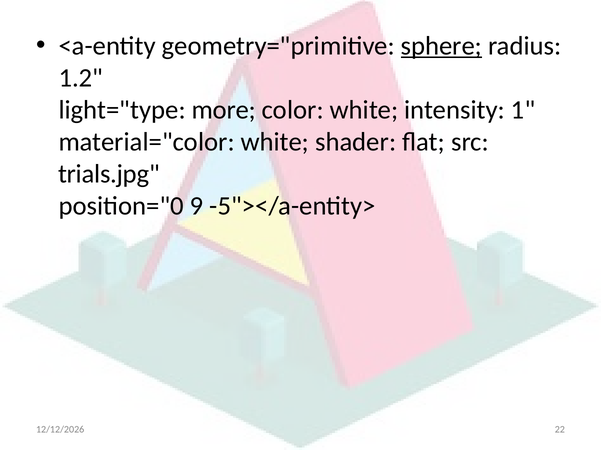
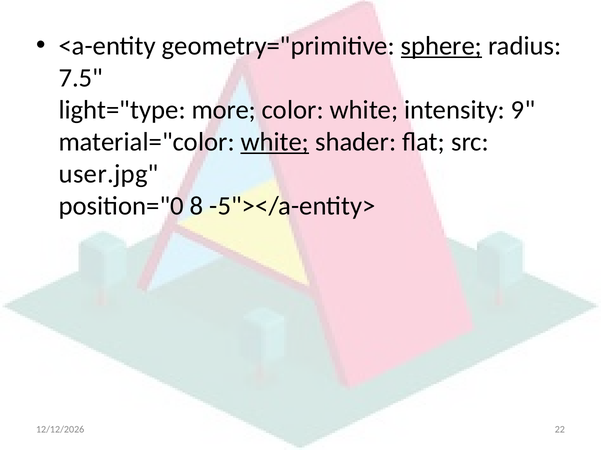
1.2: 1.2 -> 7.5 (81, 78)
1: 1 -> 9 (523, 110)
white underline: none -> present (275, 142)
trials.jpg: trials.jpg -> user.jpg (109, 174)
9: 9 -> 8 (197, 206)
